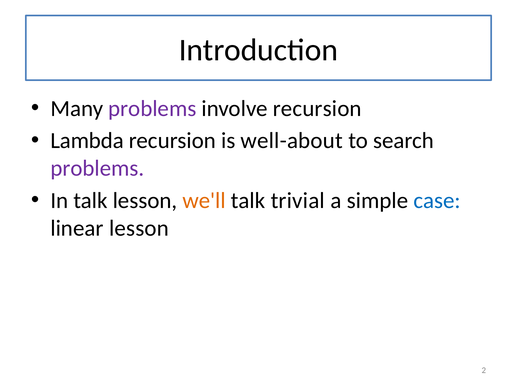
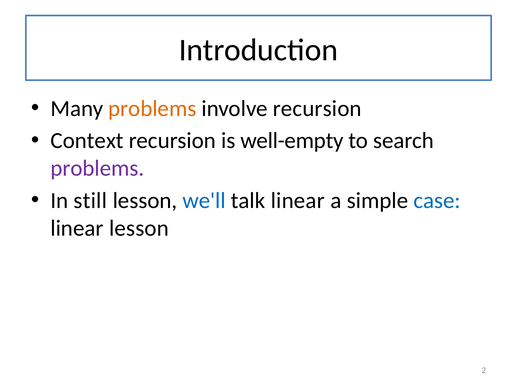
problems colour: purple -> orange (152, 108)
Lambda: Lambda -> Context (87, 141)
well-about: well-about -> well-empty (292, 141)
In talk: talk -> still (90, 200)
we'll colour: orange -> blue (204, 200)
talk trivial: trivial -> linear (298, 200)
